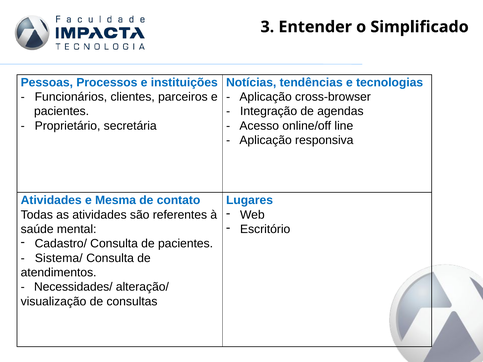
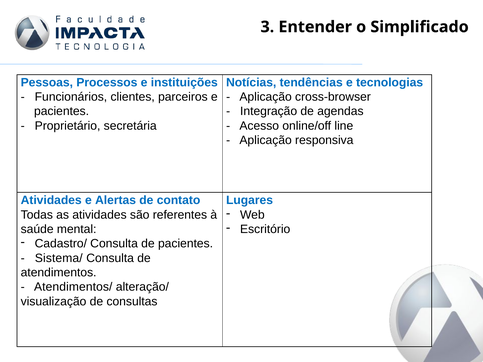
Mesma: Mesma -> Alertas (116, 200)
Necessidades/: Necessidades/ -> Atendimentos/ (73, 287)
